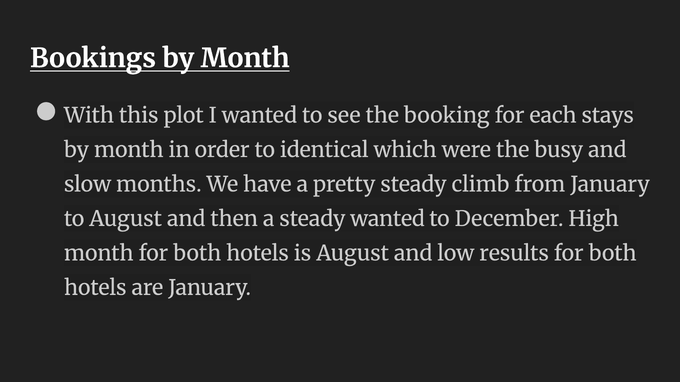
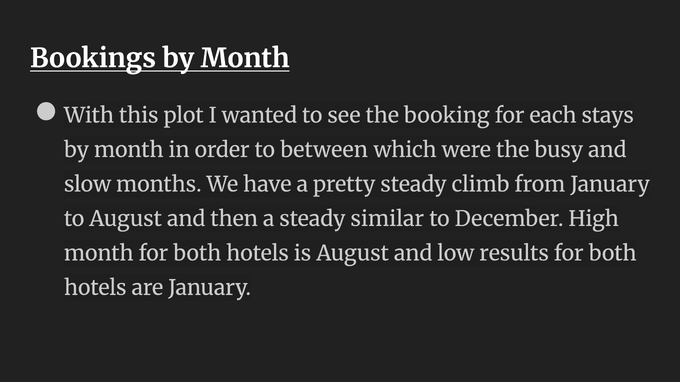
identical: identical -> between (324, 150)
steady wanted: wanted -> similar (387, 219)
